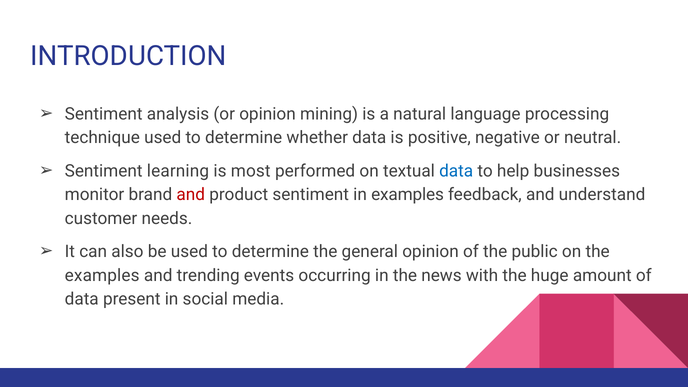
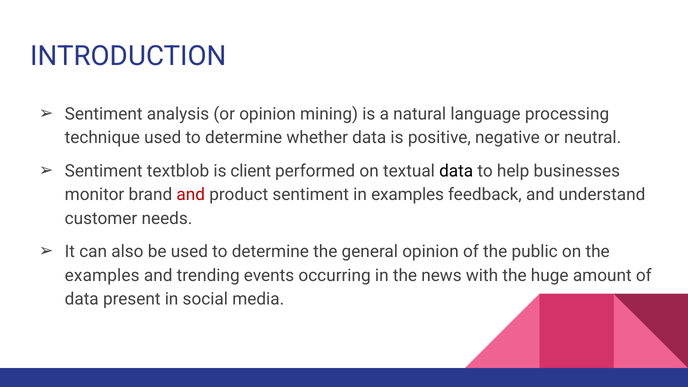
learning: learning -> textblob (178, 171)
most: most -> client (251, 171)
data colour: blue -> black (456, 171)
